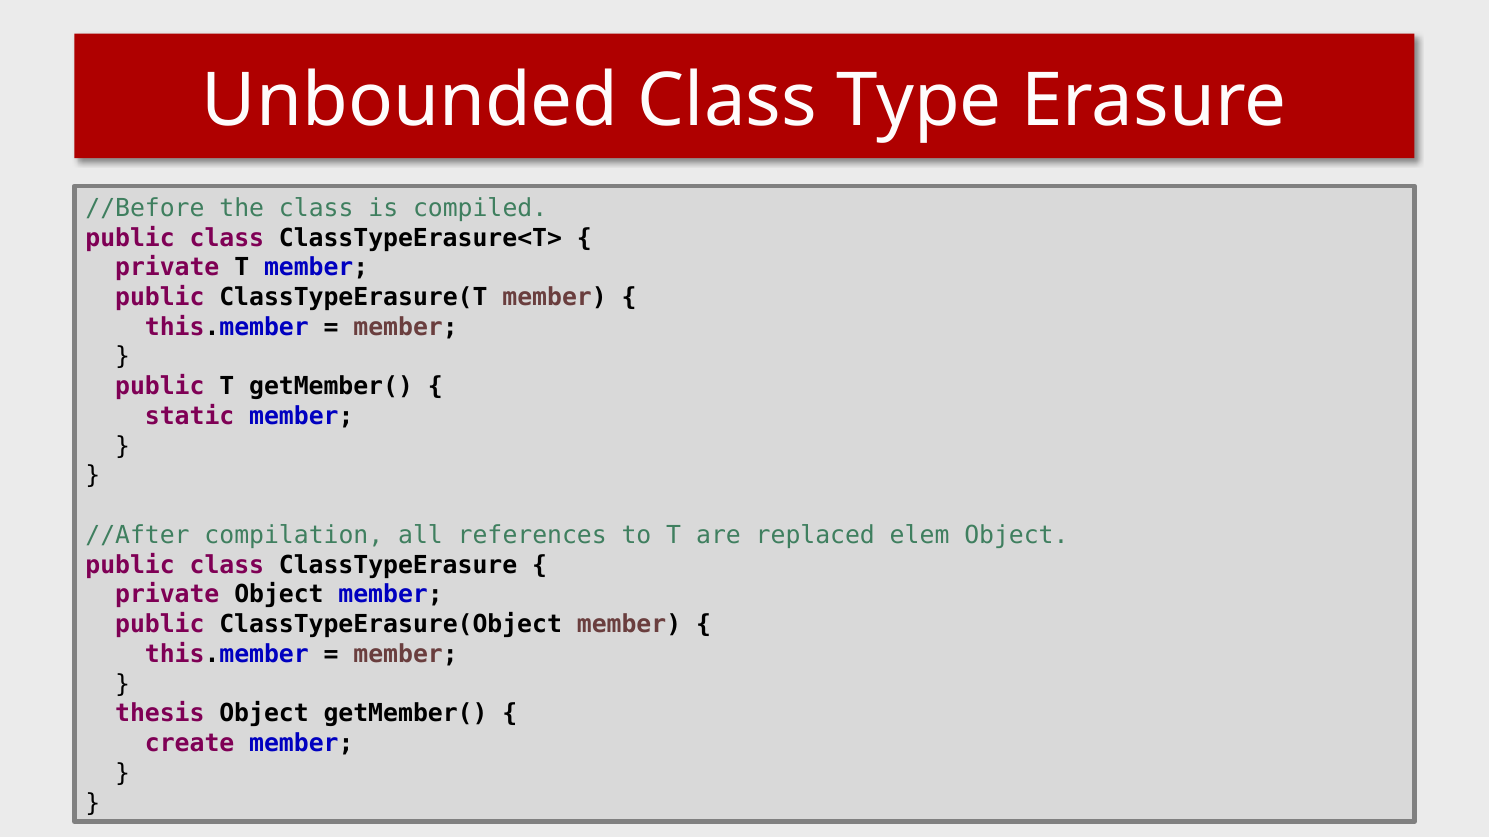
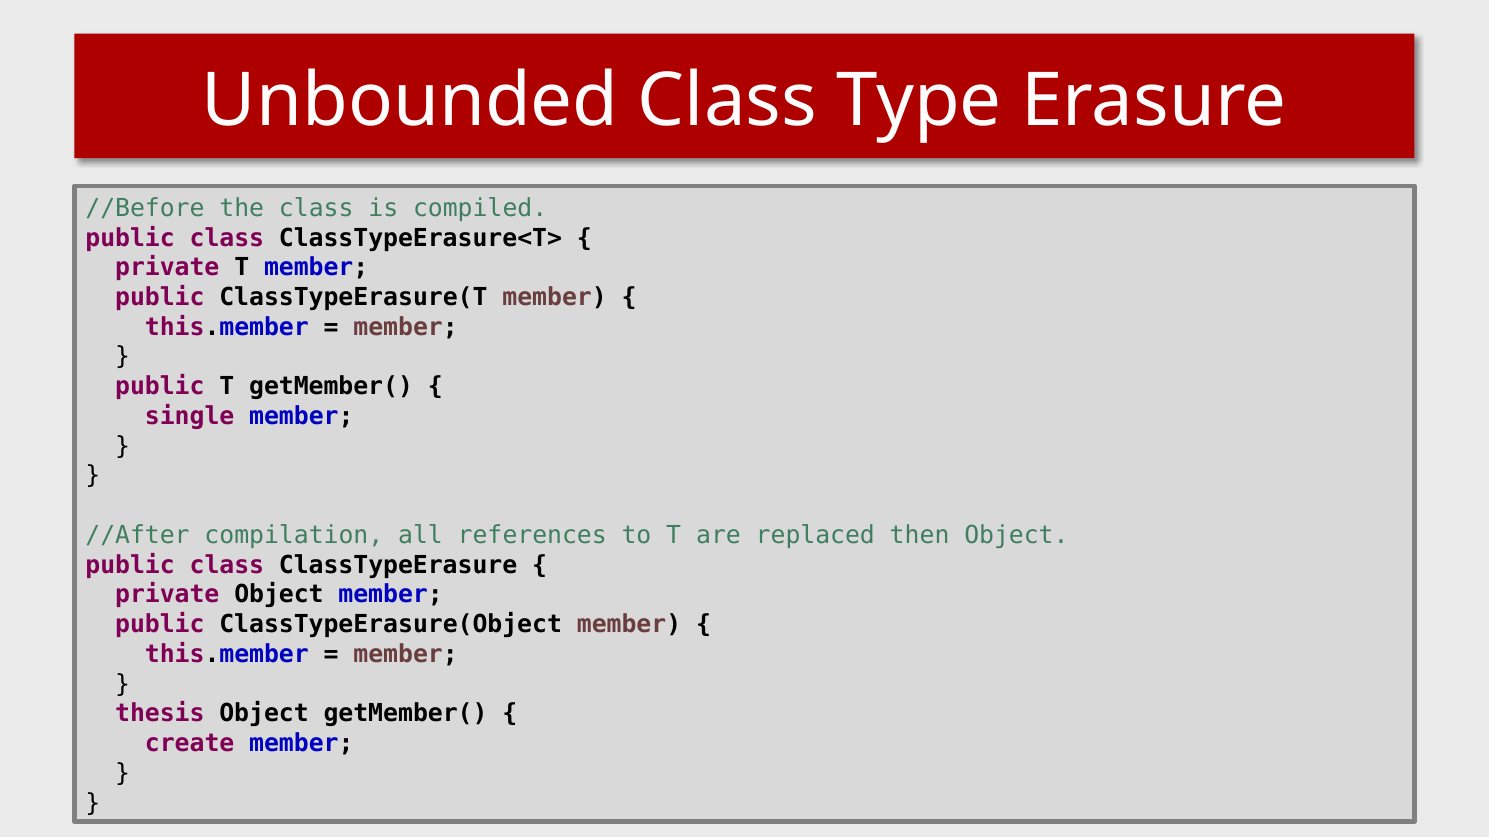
static: static -> single (190, 417)
elem: elem -> then (920, 536)
